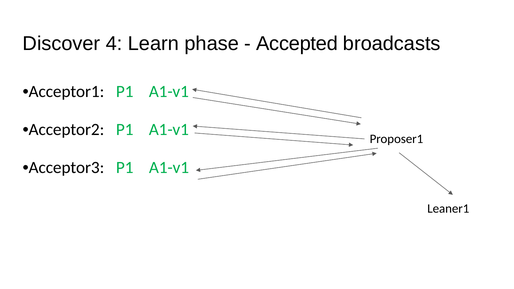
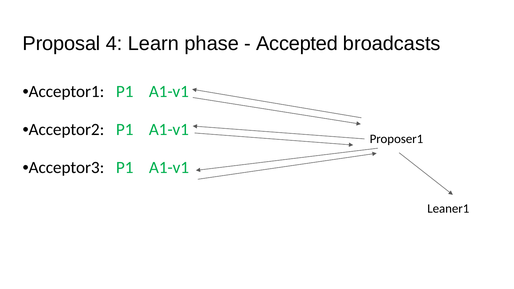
Discover: Discover -> Proposal (62, 44)
